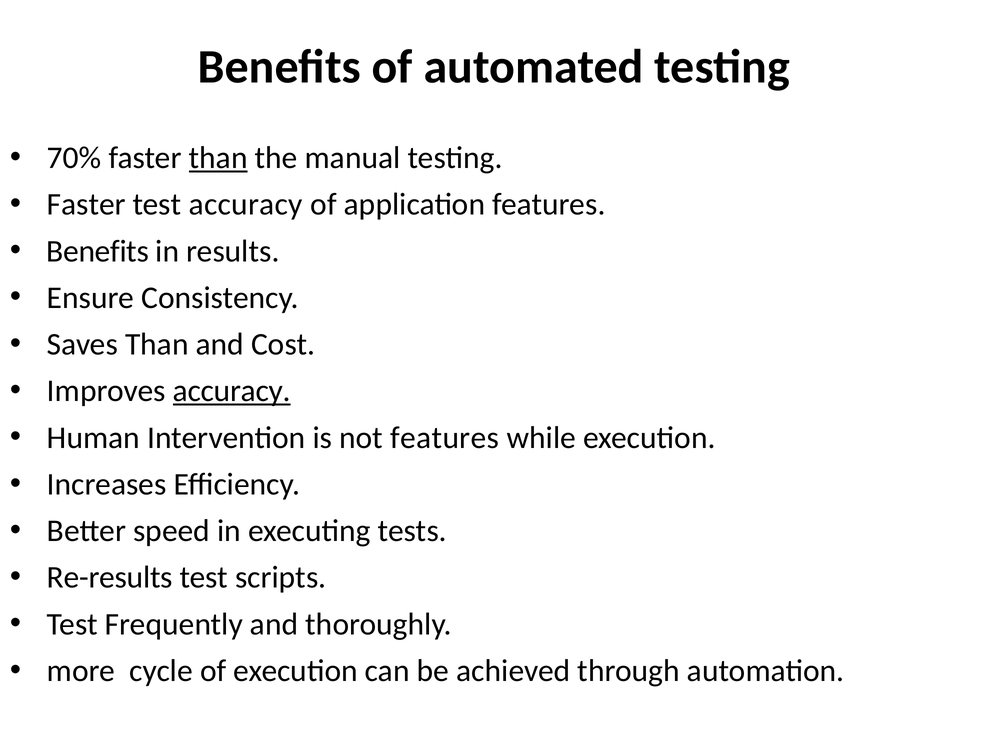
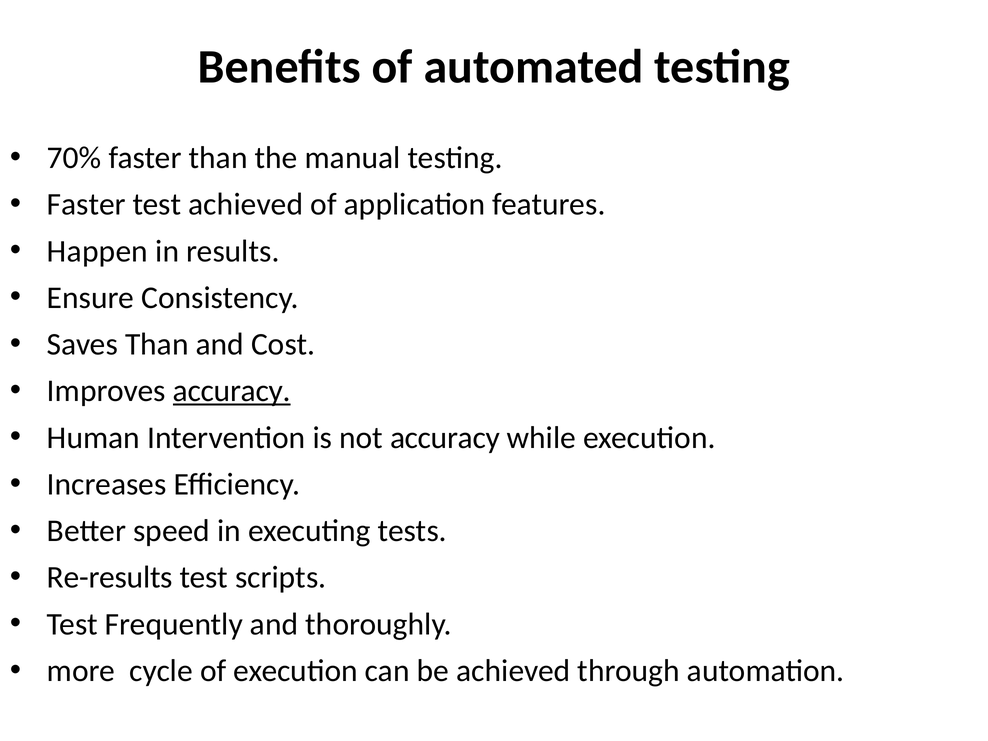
than underline: present -> none (218, 158)
test accuracy: accuracy -> achieved (246, 204)
Benefits: Benefits -> Happen (97, 251)
not features: features -> accuracy (445, 438)
